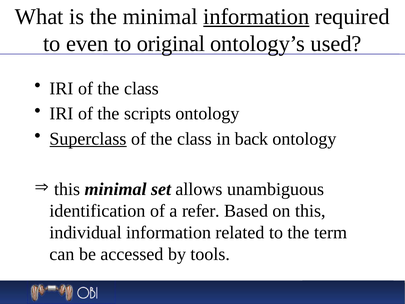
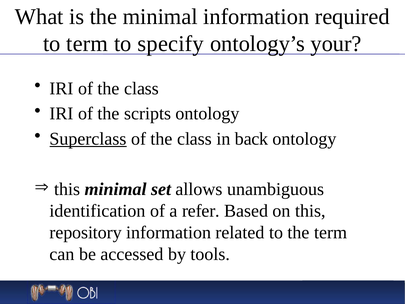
information underline: present -> none (256, 17)
to even: even -> term (87, 44)
original: original -> specify (171, 44)
used: used -> your (336, 44)
individual: individual -> repository (86, 232)
